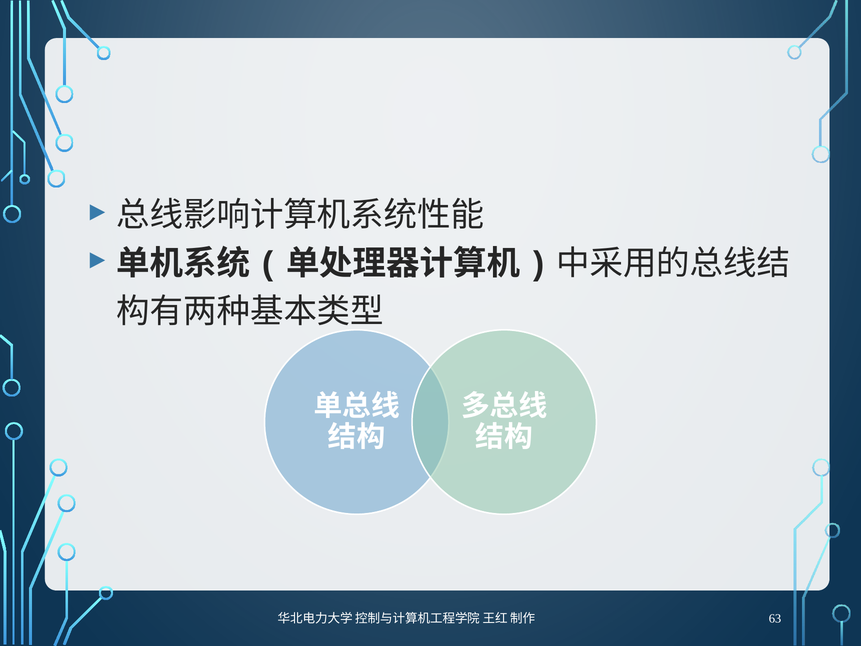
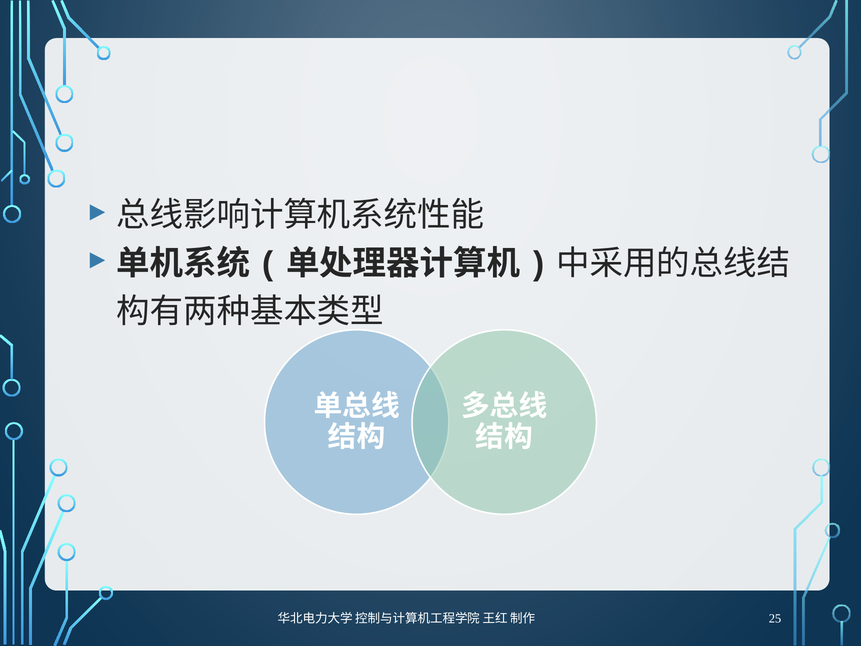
63: 63 -> 25 (775, 618)
